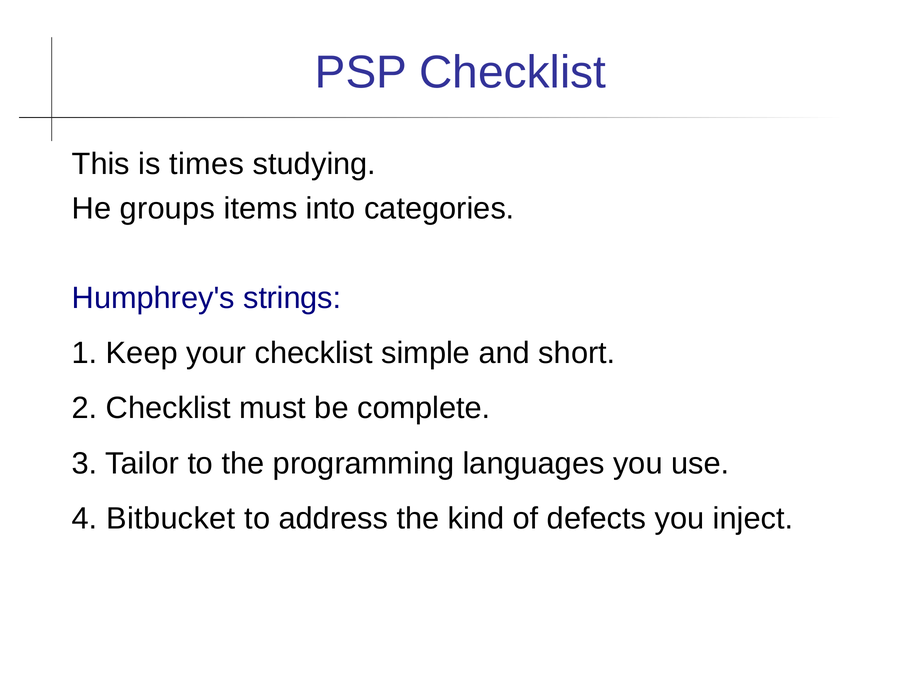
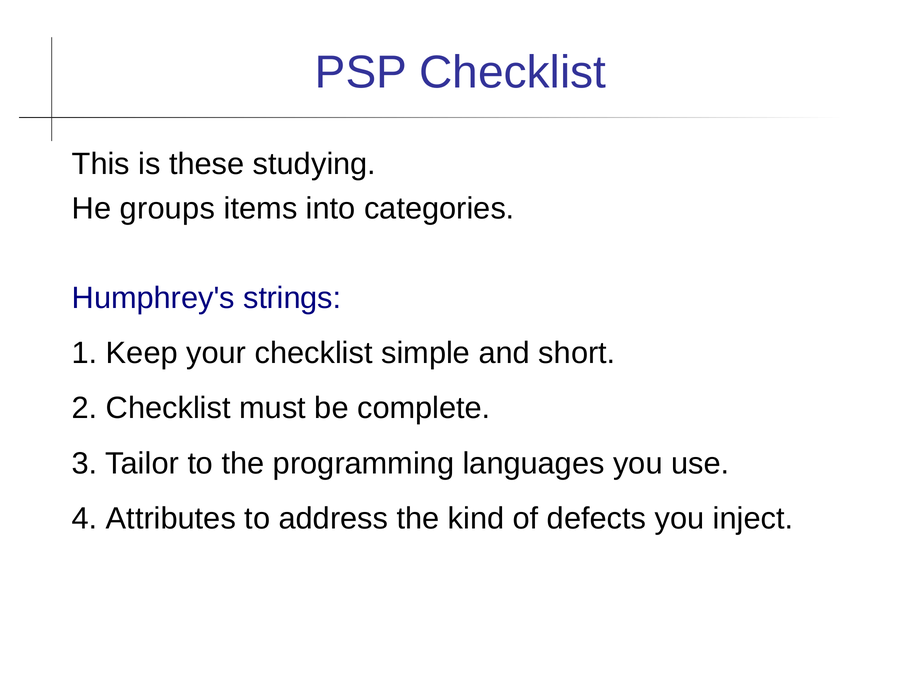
times: times -> these (207, 164)
Bitbucket: Bitbucket -> Attributes (171, 518)
